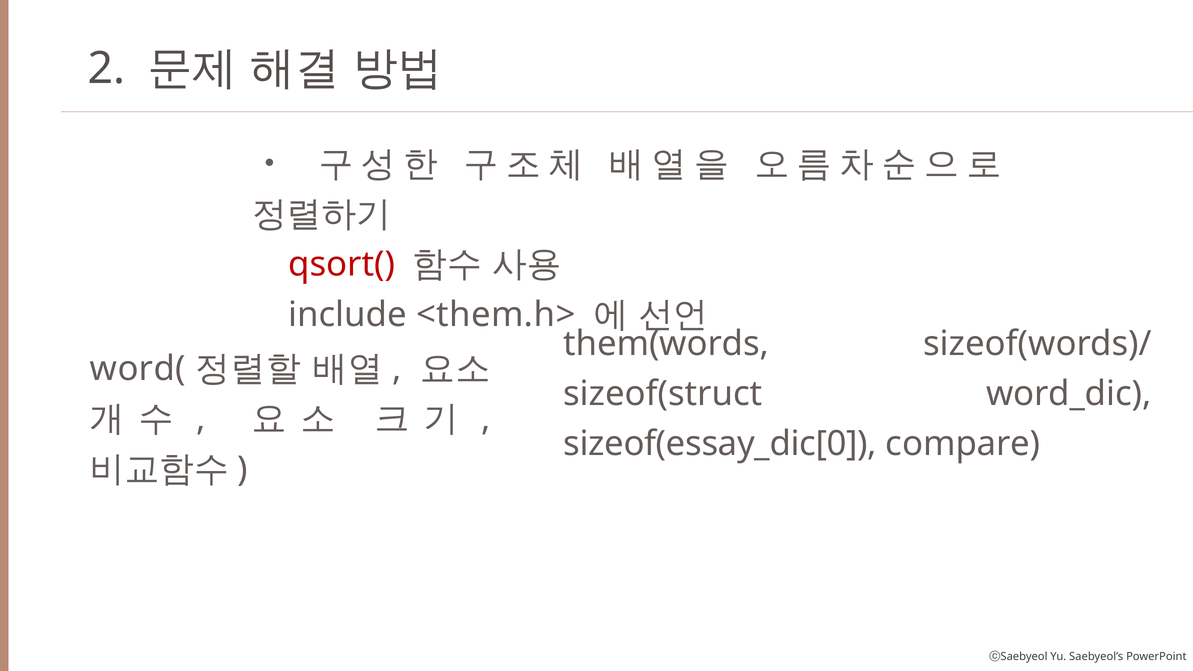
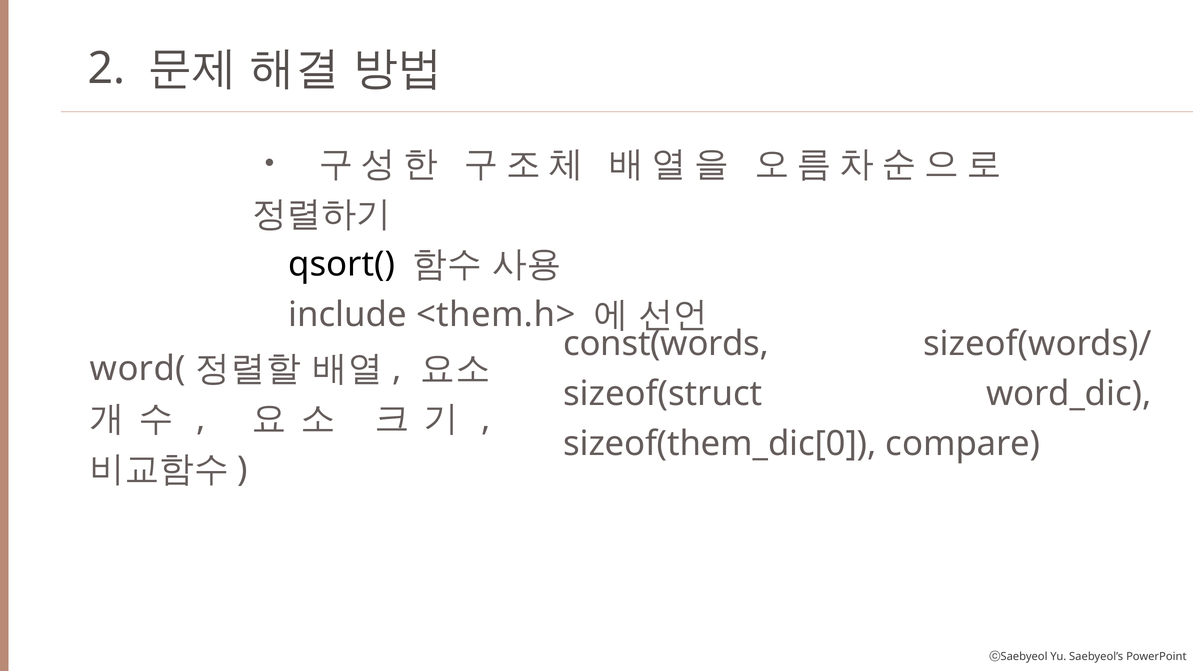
qsort( colour: red -> black (342, 264)
them(words: them(words -> const(words (666, 344)
sizeof(essay_dic[0: sizeof(essay_dic[0 -> sizeof(them_dic[0 (720, 444)
